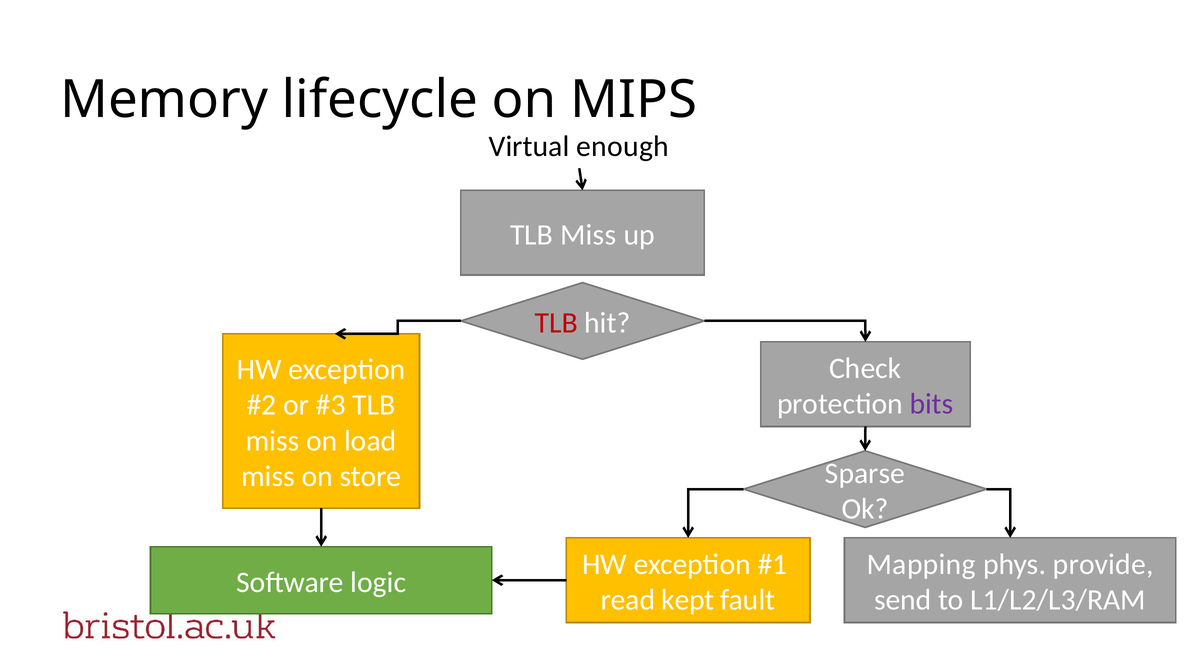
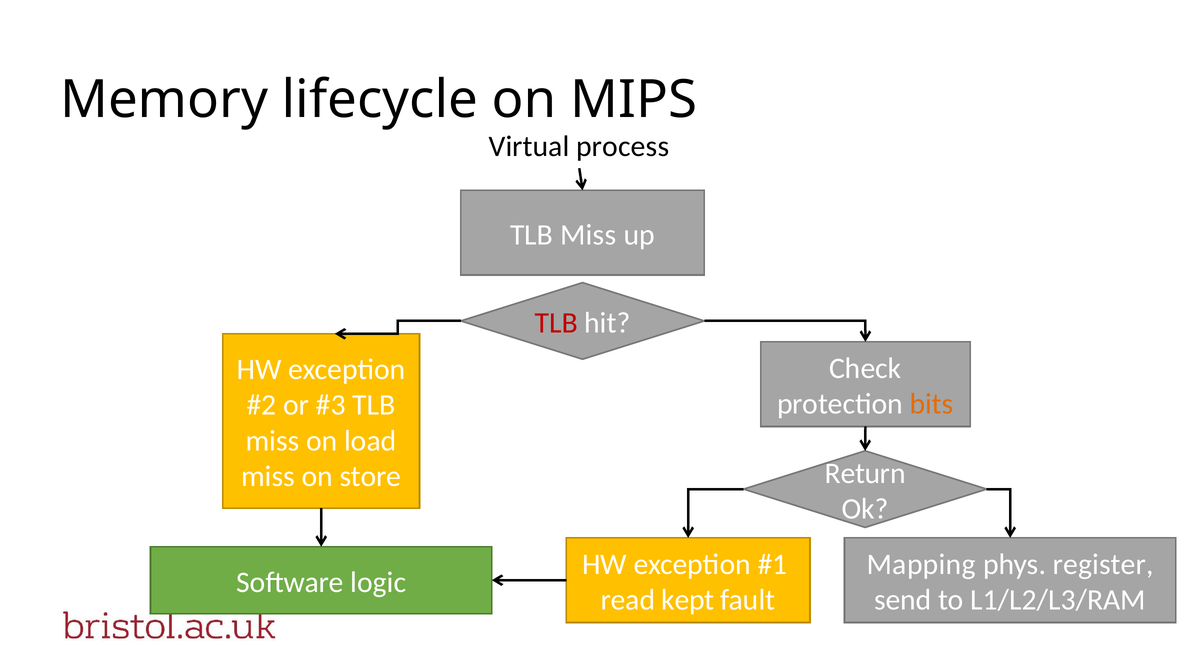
enough: enough -> process (623, 146)
bits colour: purple -> orange (932, 404)
Sparse: Sparse -> Return (865, 473)
provide: provide -> register (1103, 564)
